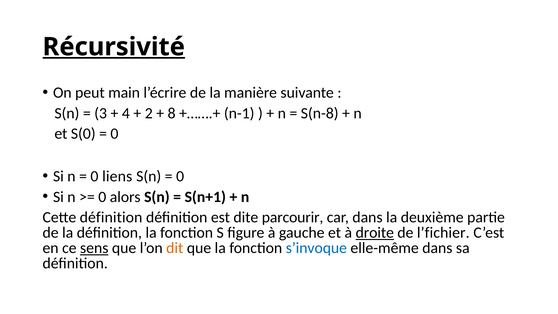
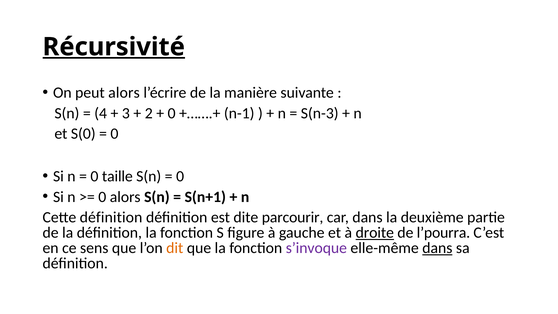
peut main: main -> alors (124, 93)
3: 3 -> 4 (101, 113)
4: 4 -> 3 (126, 113)
8: 8 -> 0 (172, 113)
S(n-8: S(n-8 -> S(n-3 (320, 113)
liens: liens -> taille (117, 176)
l’fichier: l’fichier -> l’pourra (443, 233)
sens underline: present -> none (94, 248)
s’invoque colour: blue -> purple (316, 248)
dans underline: none -> present (437, 248)
